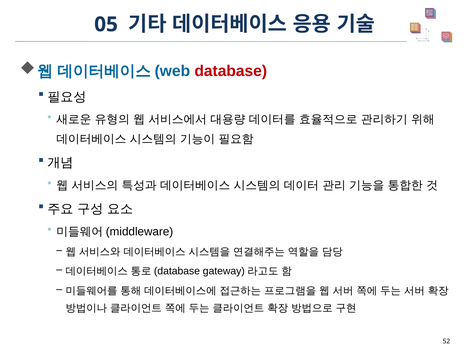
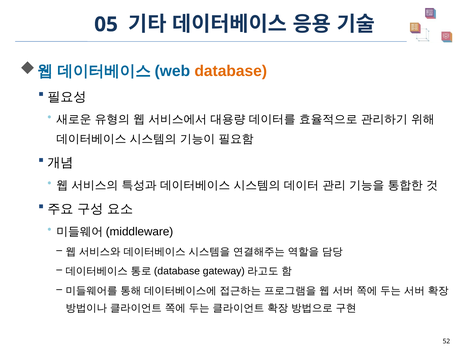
database colour: red -> orange (231, 71)
